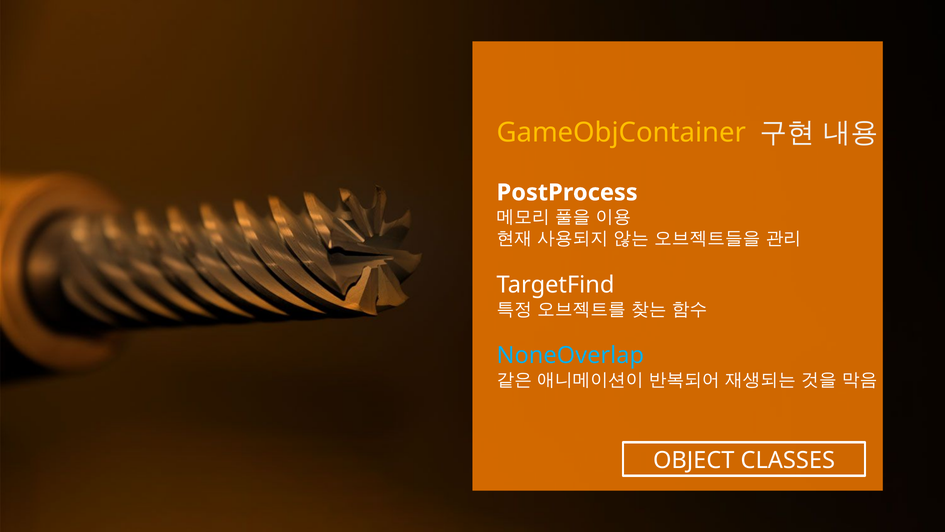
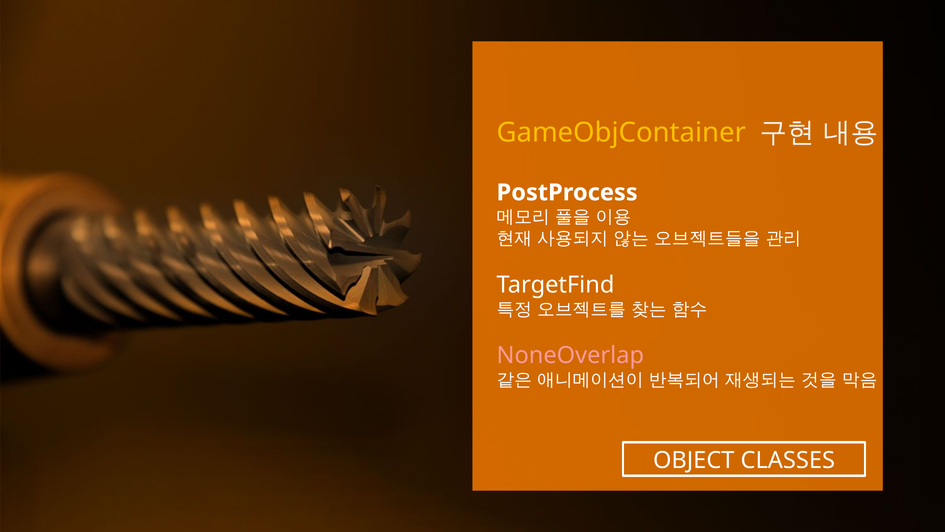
NoneOverlap colour: light blue -> pink (570, 355)
